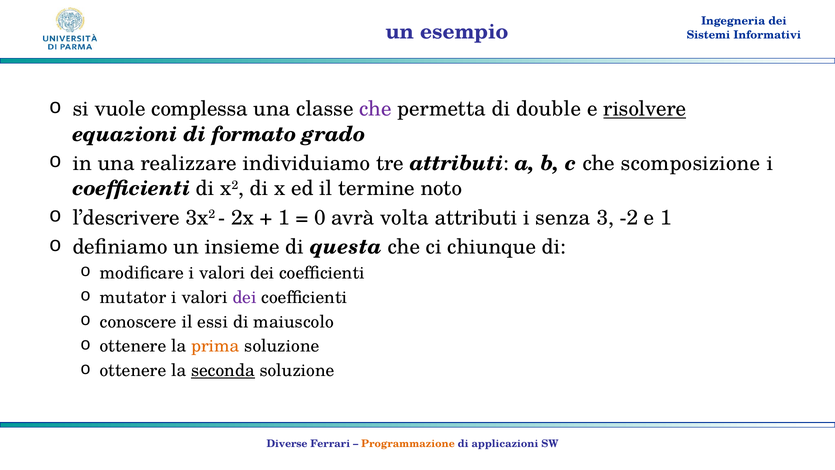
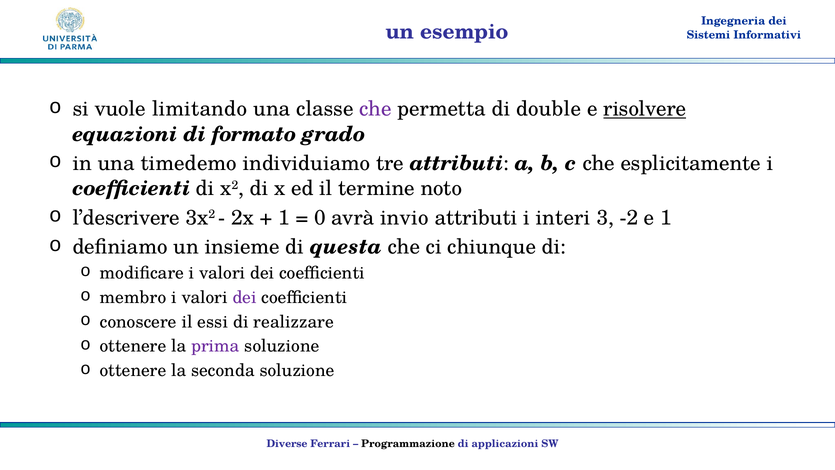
complessa: complessa -> limitando (200, 109)
realizzare: realizzare -> timedemo (189, 163)
scomposizione: scomposizione -> esplicitamente (691, 163)
volta: volta -> invio (404, 218)
senza: senza -> interi (563, 218)
mutator: mutator -> membro (133, 297)
maiuscolo: maiuscolo -> realizzare (294, 322)
prima colour: orange -> purple (215, 346)
seconda underline: present -> none (223, 370)
Programmazione colour: orange -> black (408, 443)
